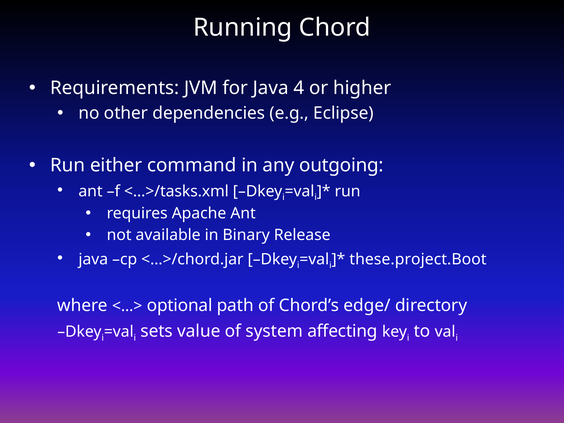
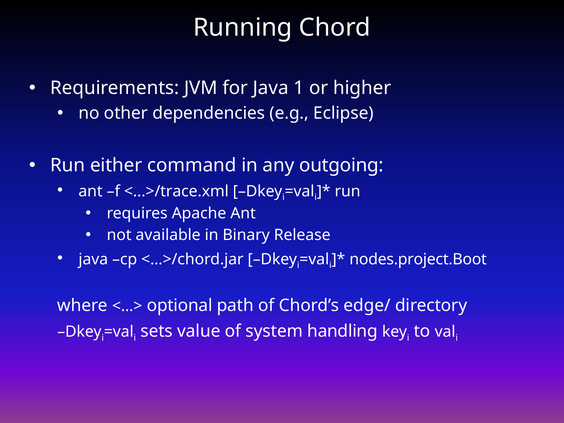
4: 4 -> 1 (299, 88)
<...>/tasks.xml: <...>/tasks.xml -> <...>/trace.xml (176, 191)
these.project.Boot: these.project.Boot -> nodes.project.Boot (418, 259)
affecting: affecting -> handling (342, 331)
